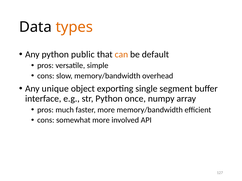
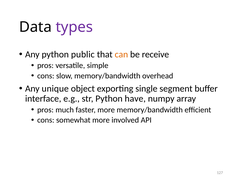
types colour: orange -> purple (74, 27)
default: default -> receive (155, 55)
once: once -> have (135, 99)
